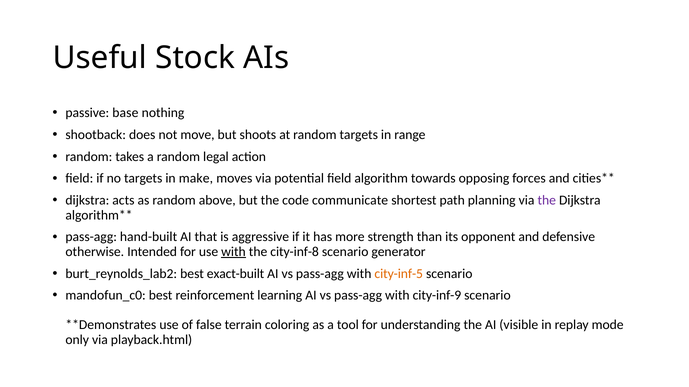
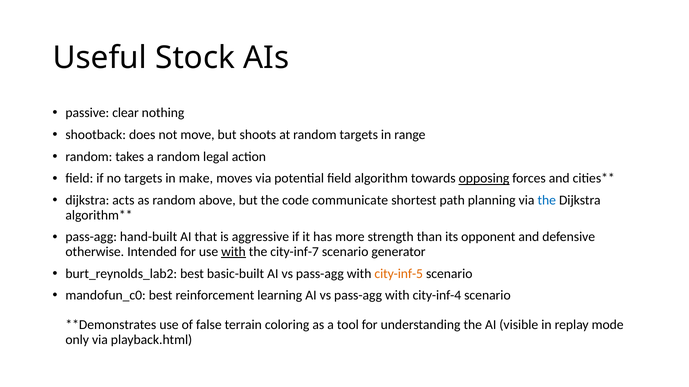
base: base -> clear (126, 113)
opposing underline: none -> present (484, 179)
the colour: purple -> blue (547, 201)
city-inf-8: city-inf-8 -> city-inf-7 (295, 252)
exact-built: exact-built -> basic-built (236, 274)
city-inf-9: city-inf-9 -> city-inf-4 (437, 296)
